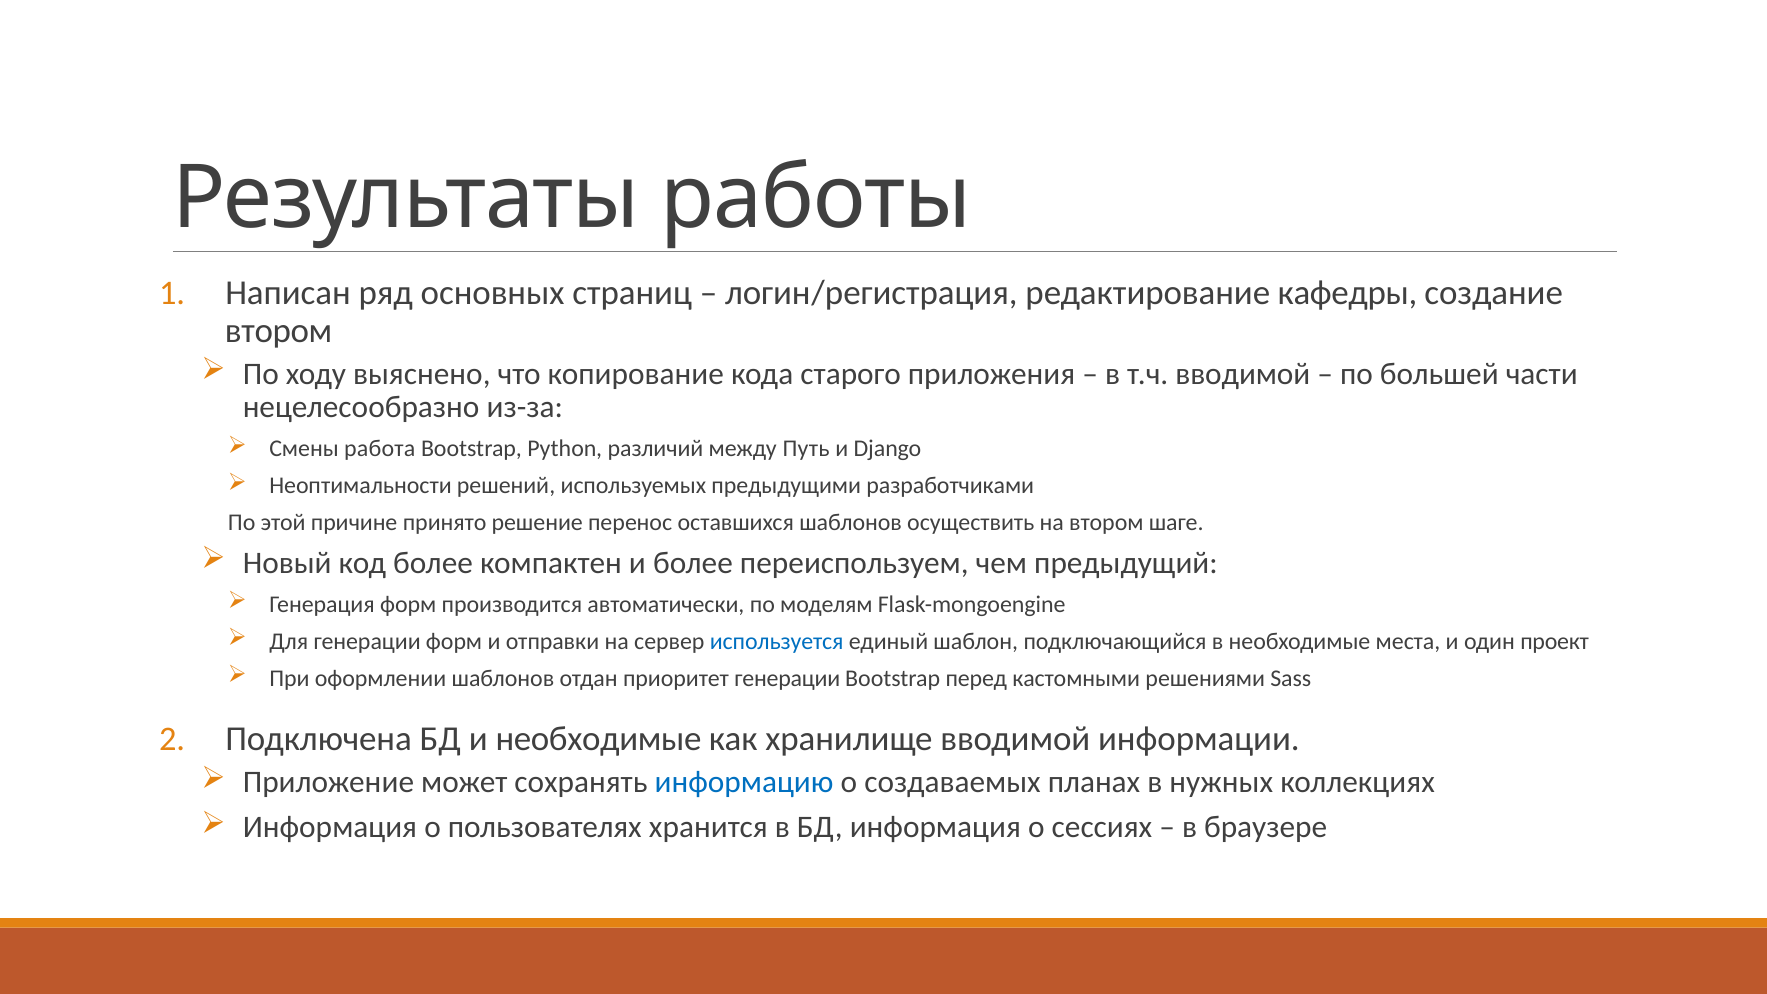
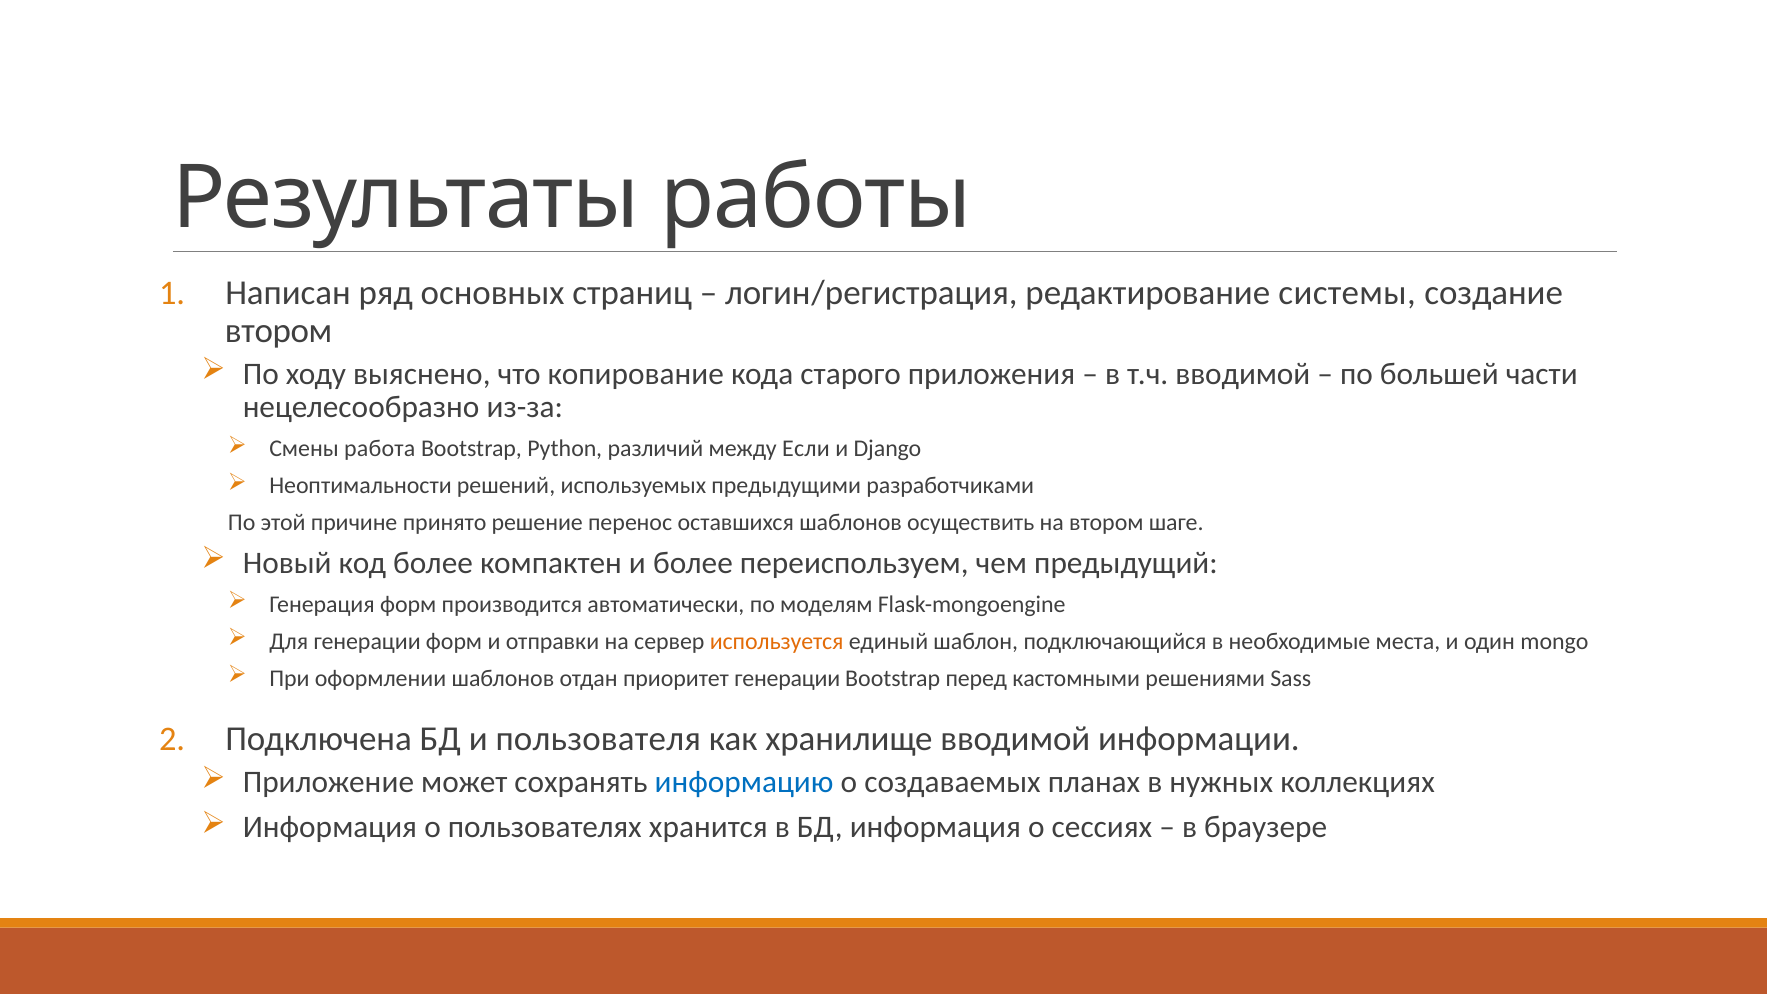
кафедры: кафедры -> системы (1347, 293)
Путь: Путь -> Если (806, 449)
используется colour: blue -> orange (777, 641)
проект: проект -> mongo (1554, 641)
и необходимые: необходимые -> пользователя (598, 739)
